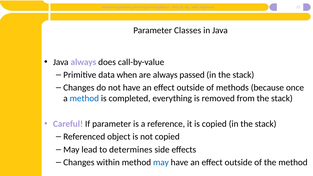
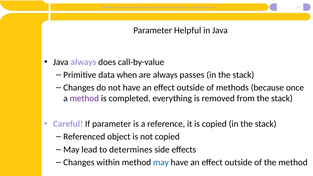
Classes: Classes -> Helpful (188, 30)
passed: passed -> passes (192, 75)
method colour: blue -> purple (84, 98)
